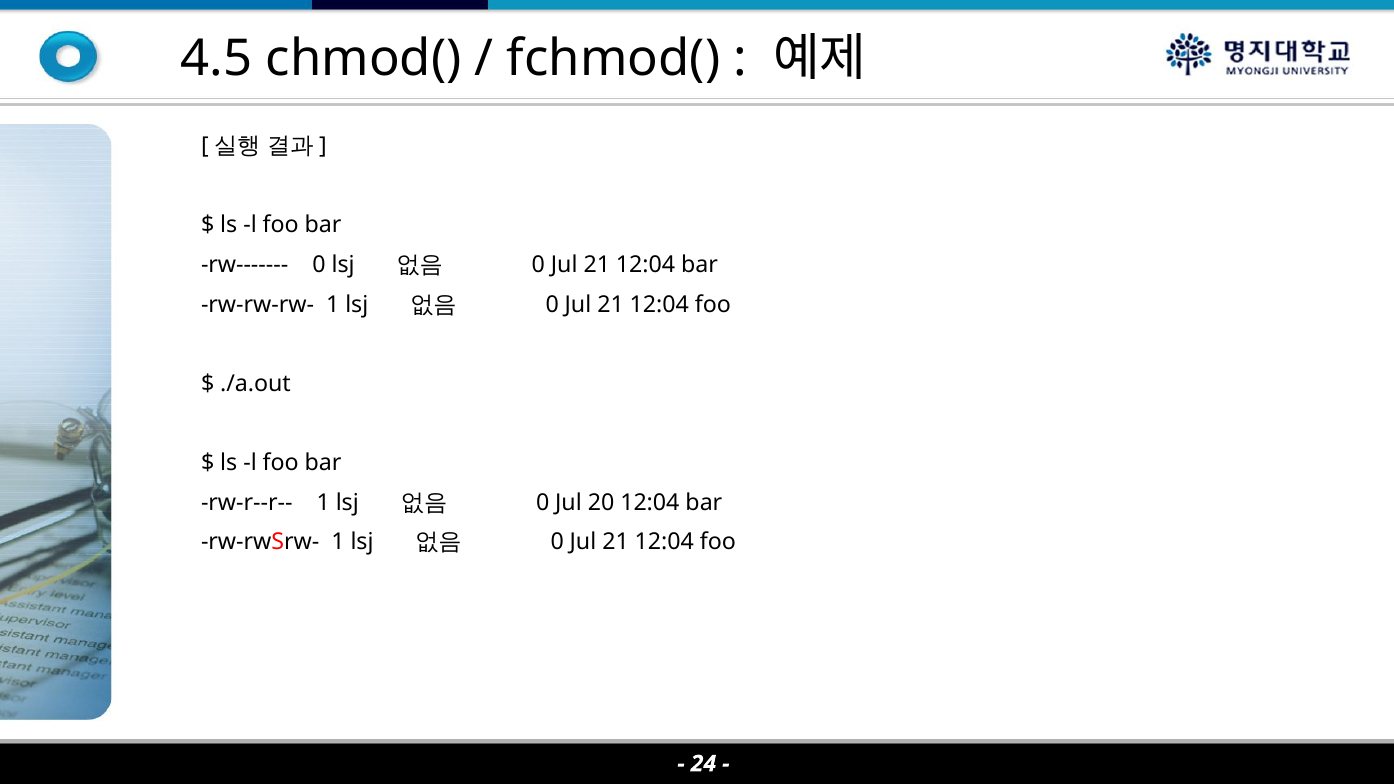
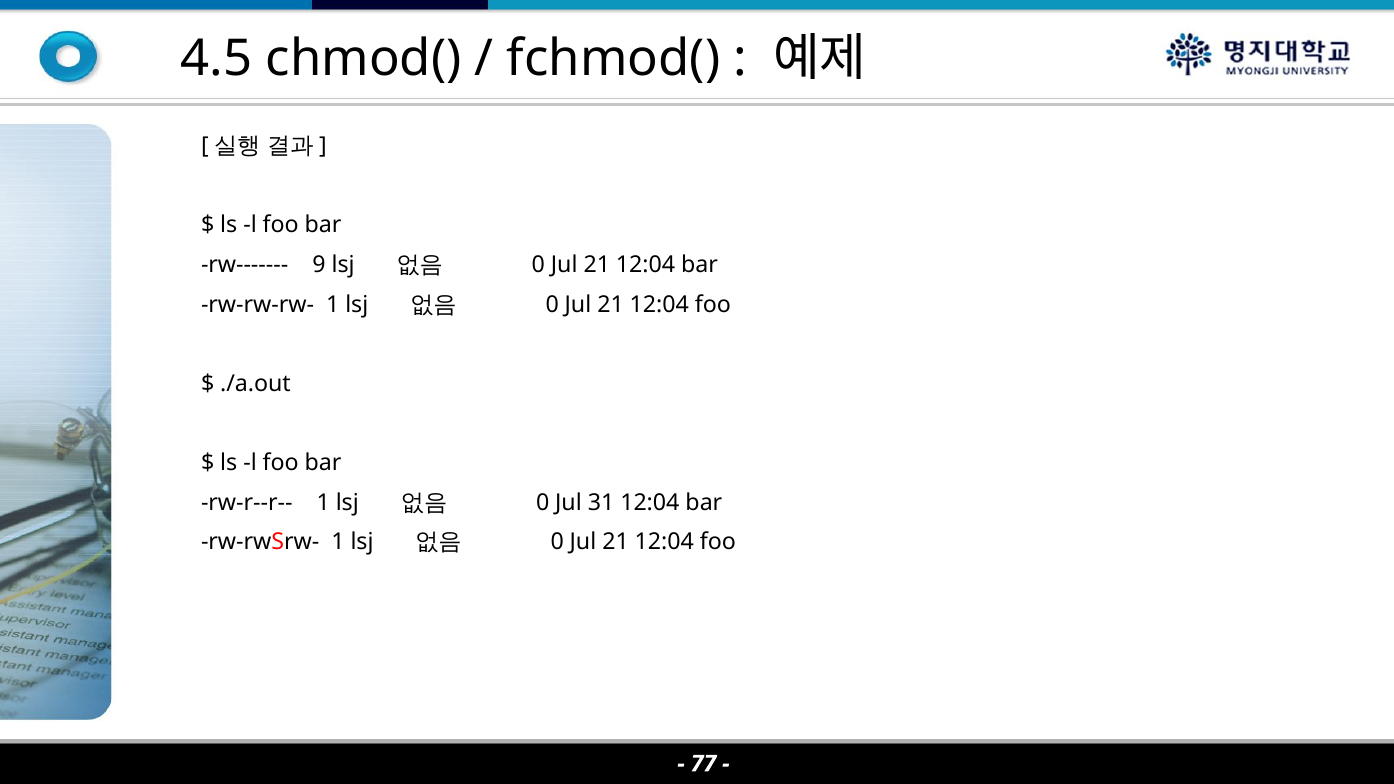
rw------- 0: 0 -> 9 (319, 265)
20: 20 -> 31 (601, 502)
24: 24 -> 77 (703, 764)
